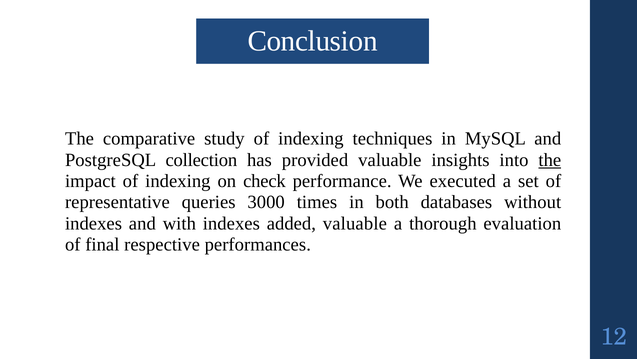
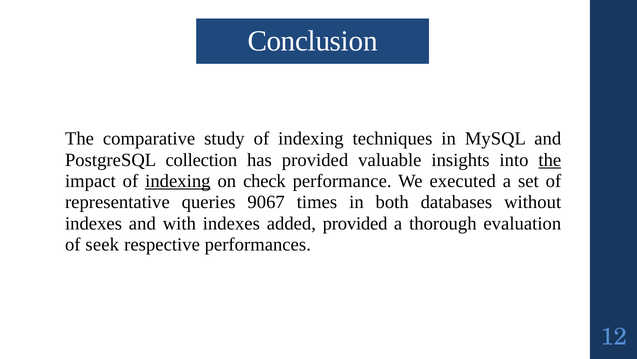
indexing underline: none -> present (178, 181)
3000: 3000 -> 9067 (266, 202)
added valuable: valuable -> provided (355, 223)
final: final -> seek (102, 244)
